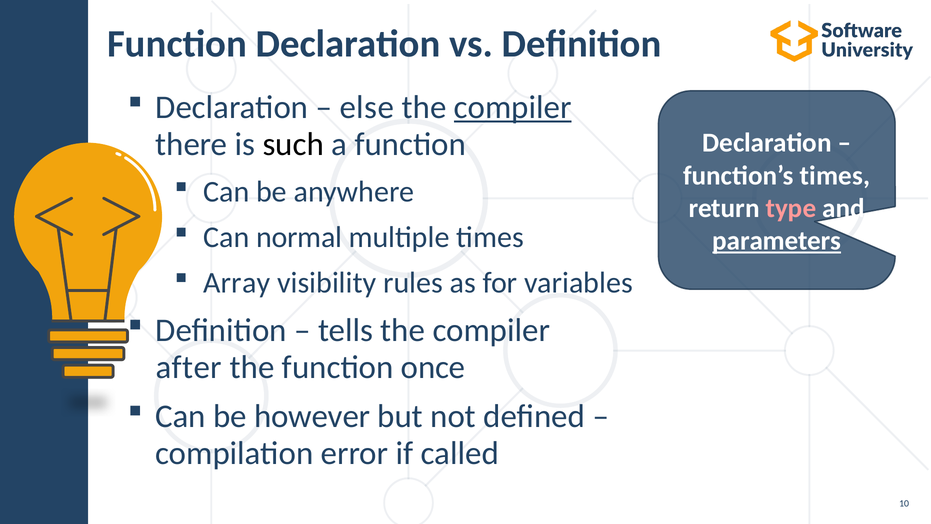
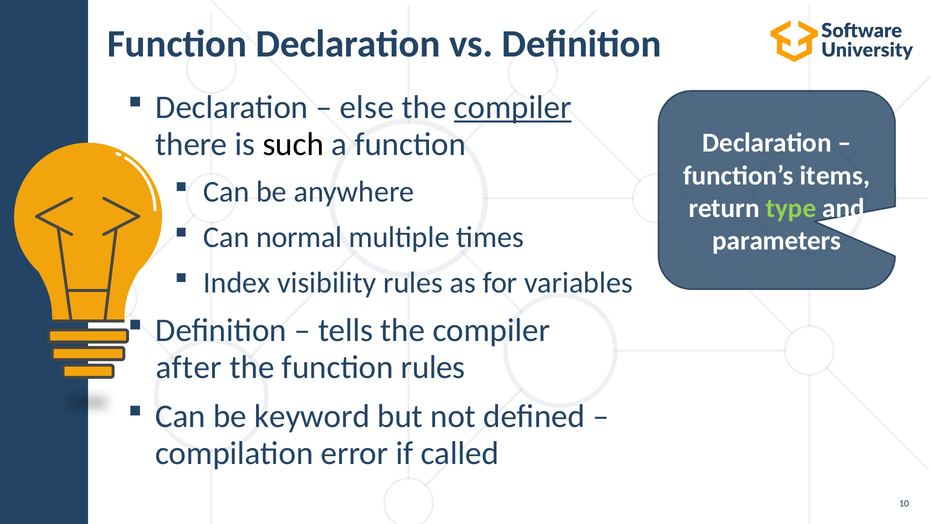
function’s times: times -> items (835, 175)
type colour: pink -> light green (791, 208)
parameters underline: present -> none (777, 241)
Array: Array -> Index (237, 283)
function once: once -> rules (433, 367)
however: however -> keyword (312, 416)
